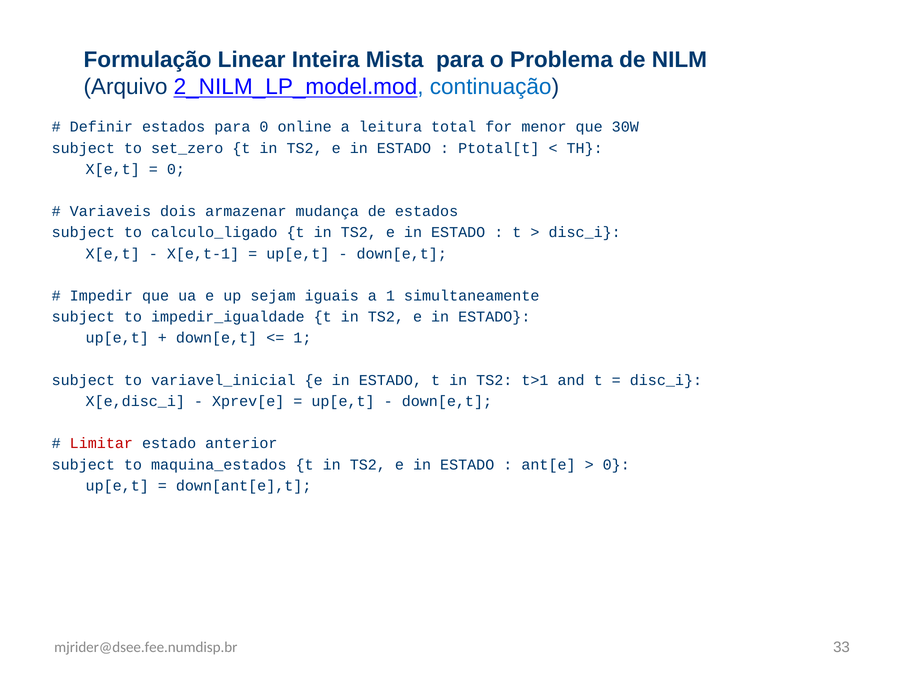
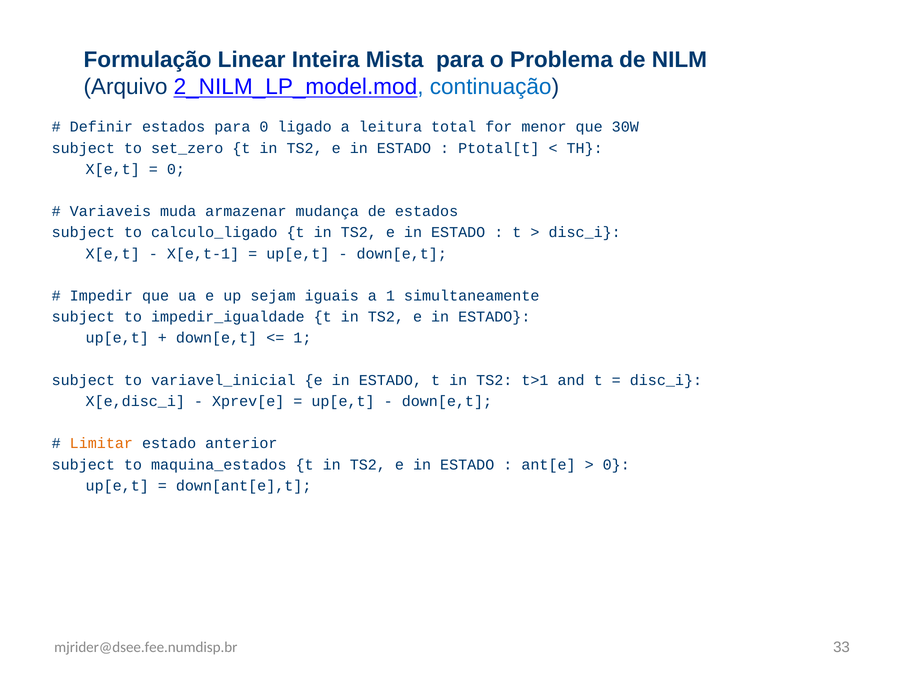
online: online -> ligado (305, 127)
dois: dois -> muda (178, 211)
Limitar colour: red -> orange (101, 444)
